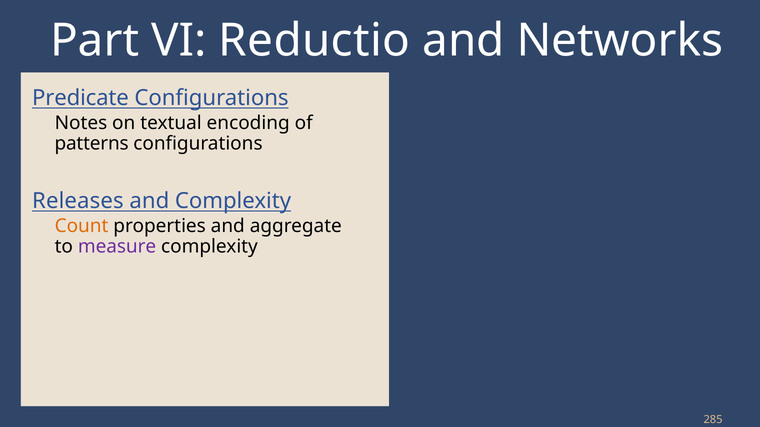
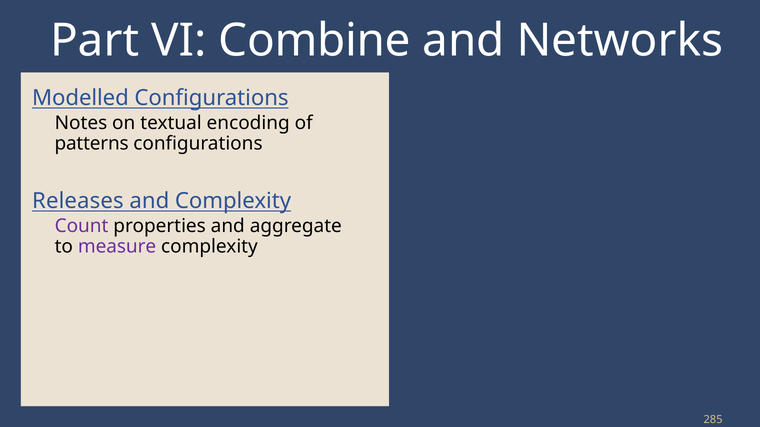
Reductio: Reductio -> Combine (315, 41)
Predicate: Predicate -> Modelled (80, 98)
Count colour: orange -> purple (82, 226)
